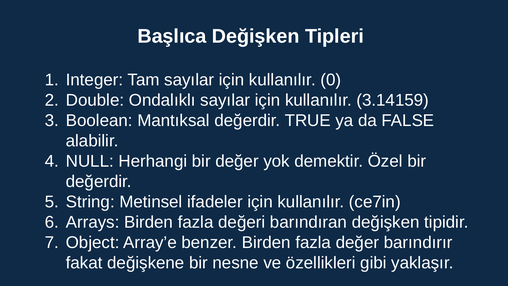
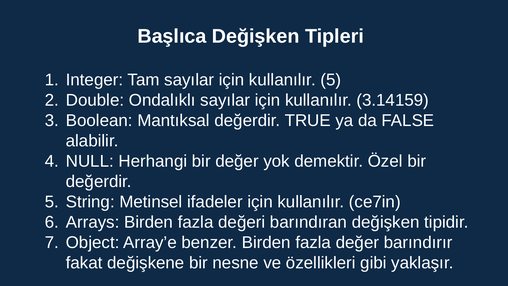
kullanılır 0: 0 -> 5 (331, 80)
